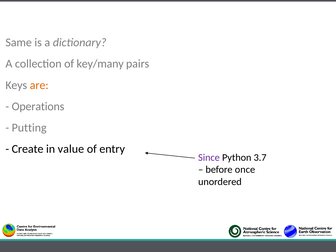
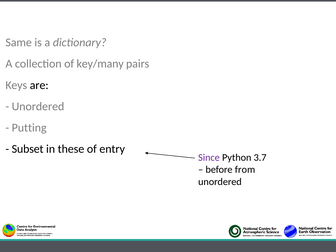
are colour: orange -> black (39, 85)
Operations: Operations -> Unordered (38, 106)
Create: Create -> Subset (28, 149)
value: value -> these (71, 149)
once: once -> from (245, 170)
